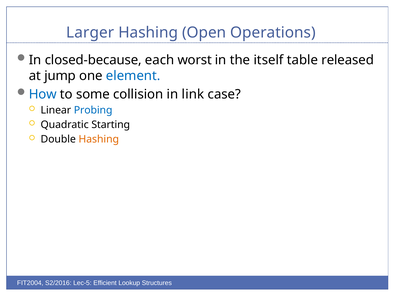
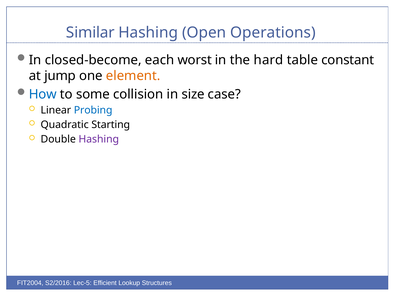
Larger: Larger -> Similar (90, 33)
closed-because: closed-because -> closed-become (93, 60)
itself: itself -> hard (268, 60)
released: released -> constant (348, 60)
element colour: blue -> orange (133, 76)
link: link -> size (193, 94)
Hashing colour: orange -> purple (99, 139)
